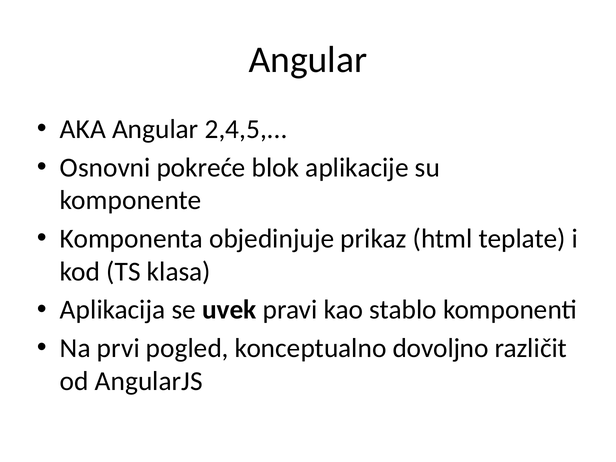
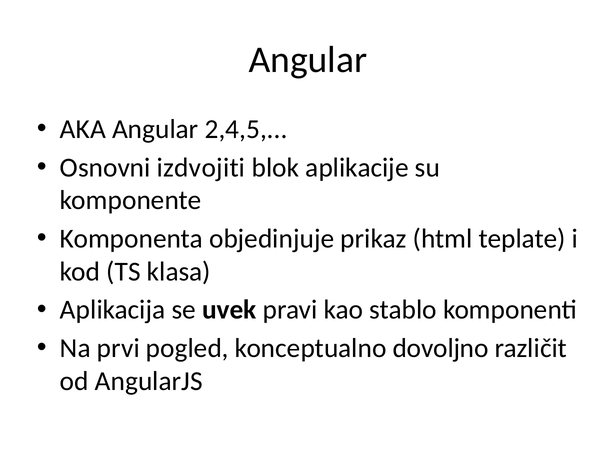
pokreće: pokreće -> izdvojiti (201, 168)
